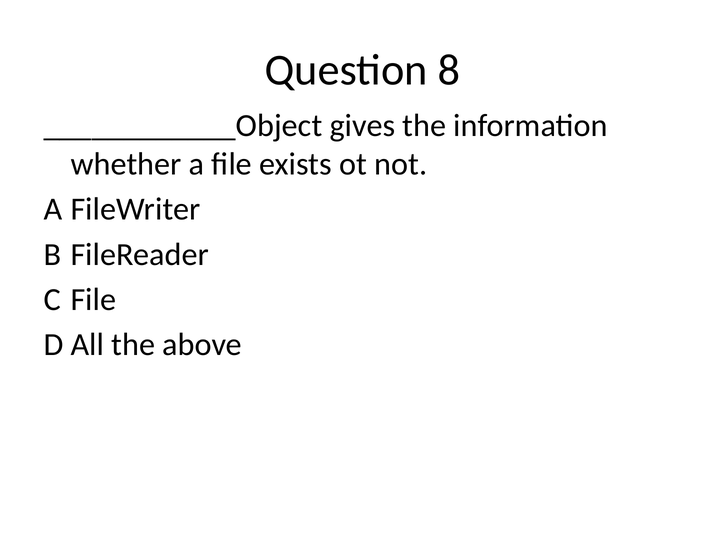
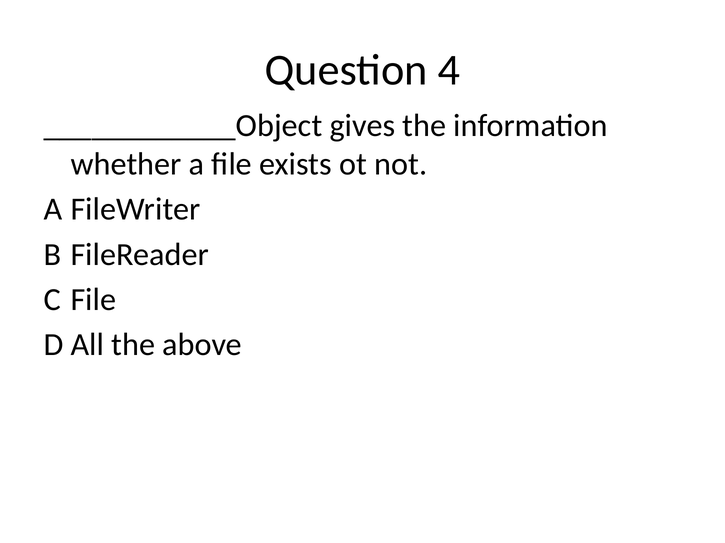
8: 8 -> 4 (449, 70)
